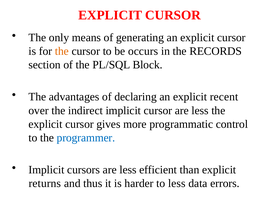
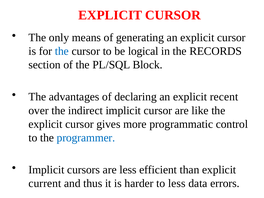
the colour: orange -> blue (62, 51)
occurs: occurs -> logical (143, 51)
cursor are less: less -> like (200, 110)
returns: returns -> current (45, 183)
